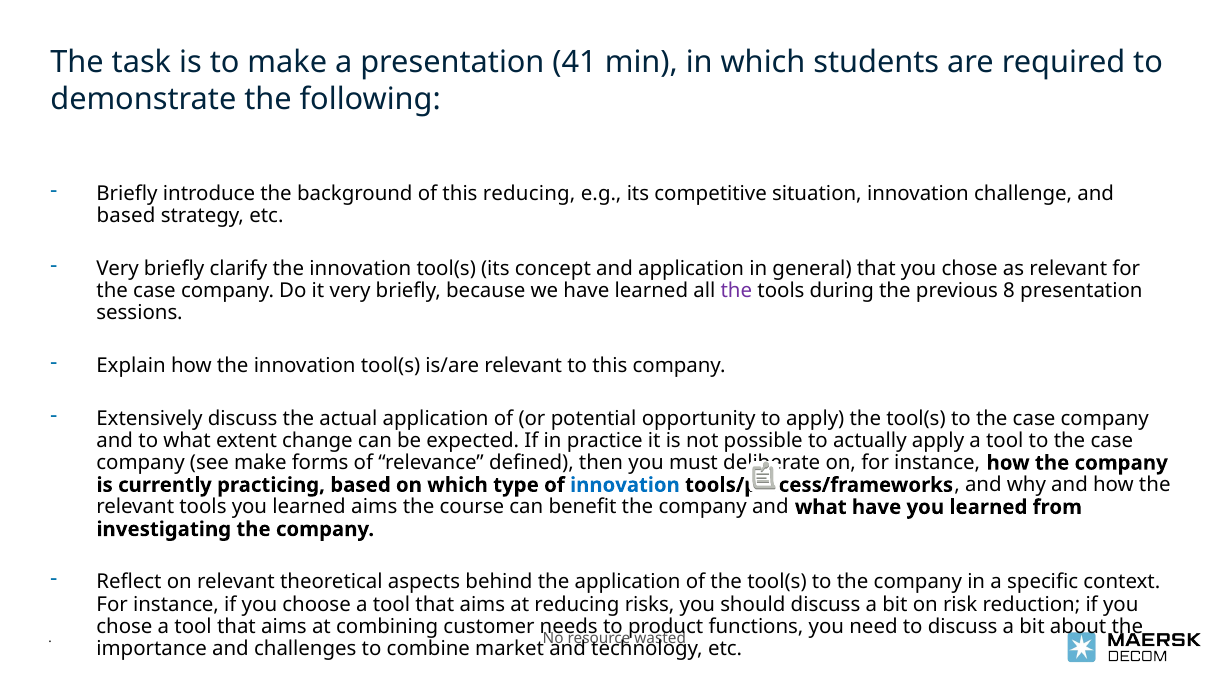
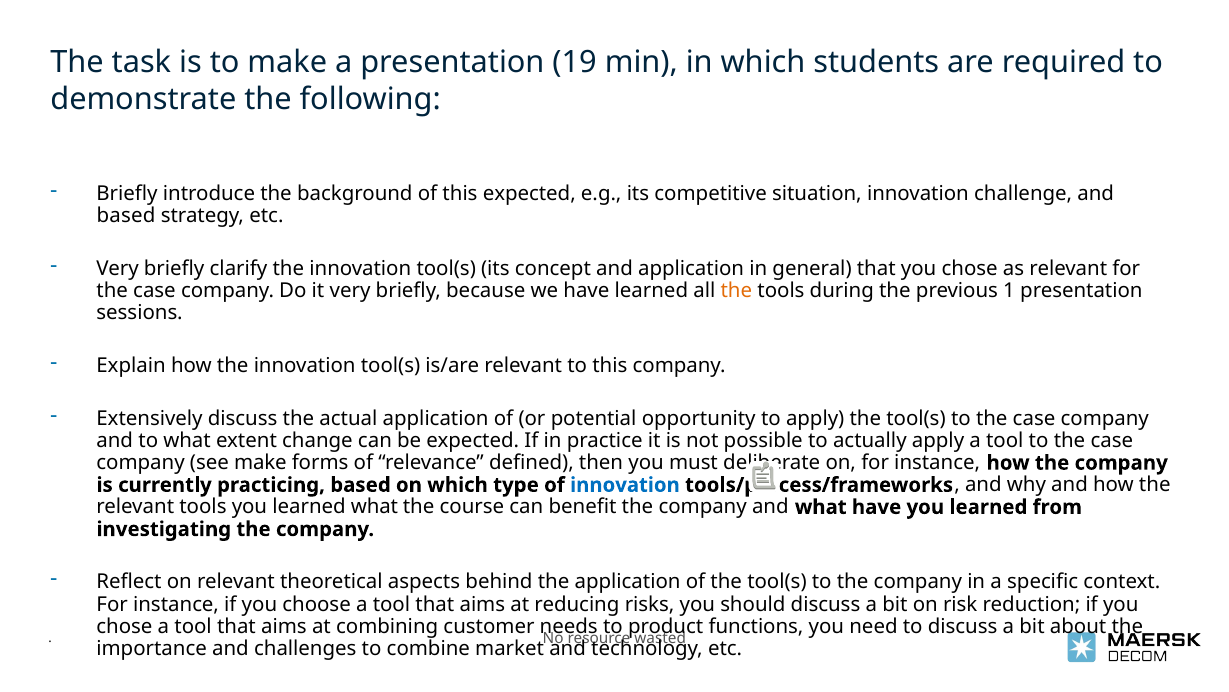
41: 41 -> 19 (575, 62)
this reducing: reducing -> expected (529, 193)
the colour: purple -> orange (736, 290)
8: 8 -> 1 (1009, 290)
learned aims: aims -> what (374, 507)
